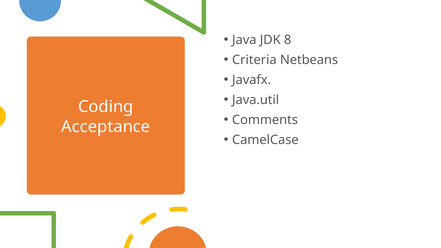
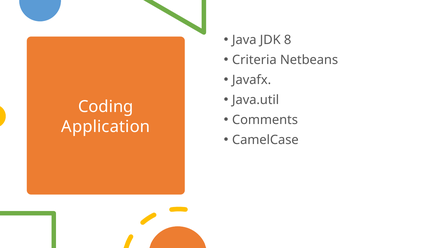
Acceptance: Acceptance -> Application (106, 127)
